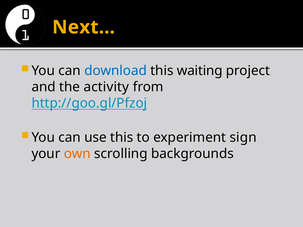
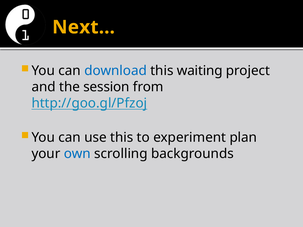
activity: activity -> session (106, 87)
sign: sign -> plan (243, 138)
own colour: orange -> blue (77, 154)
